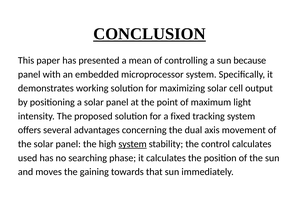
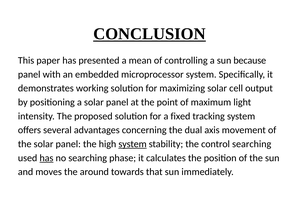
control calculates: calculates -> searching (252, 144)
has underline: none -> present (46, 158)
gaining: gaining -> around (94, 172)
